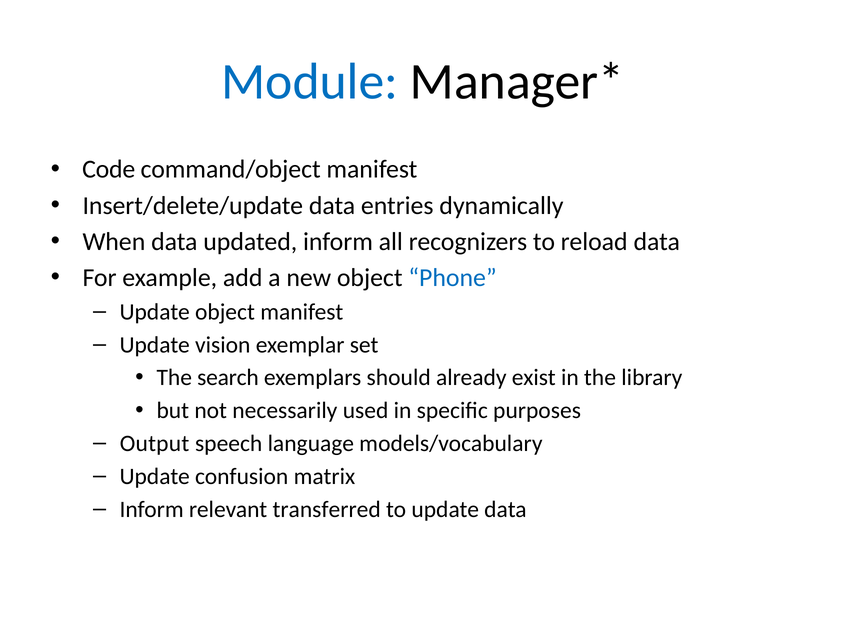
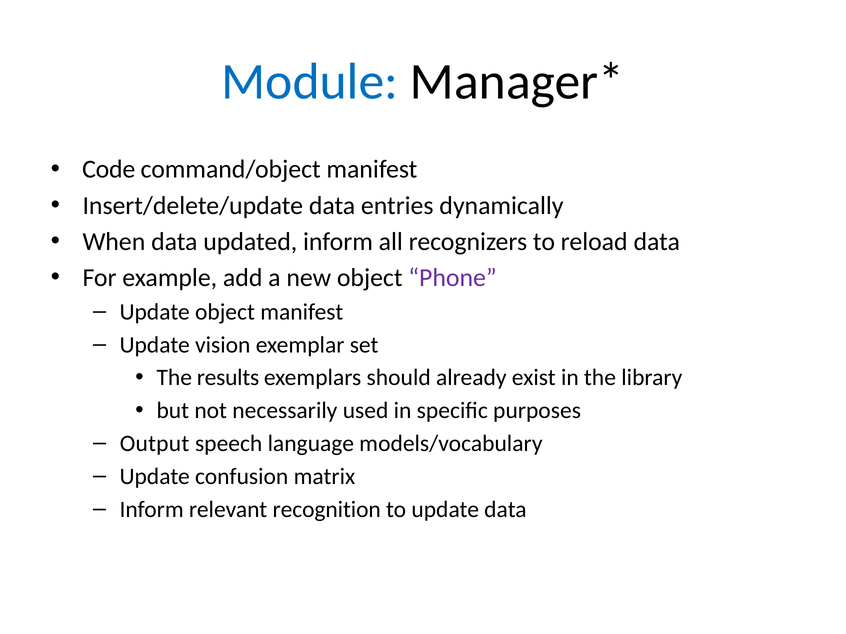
Phone colour: blue -> purple (453, 278)
search: search -> results (228, 378)
transferred: transferred -> recognition (327, 510)
